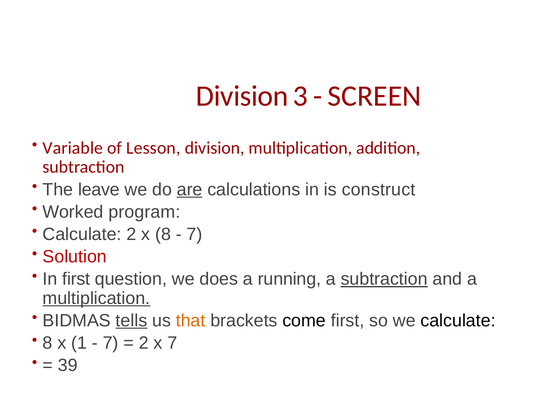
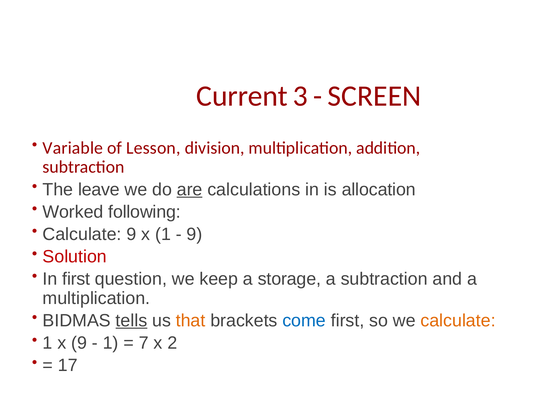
Division: Division -> Current (242, 96)
construct: construct -> allocation (379, 189)
program: program -> following (145, 212)
Calculate 2: 2 -> 9 (131, 234)
x 8: 8 -> 1 (163, 234)
7: 7 -> 9 (195, 234)
does: does -> keep (219, 279)
running: running -> storage (289, 279)
subtraction underline: present -> none (384, 279)
multiplication underline: present -> none (96, 298)
come colour: black -> blue (304, 320)
calculate colour: black -> orange (458, 320)
8: 8 -> 1 (48, 343)
x 1: 1 -> 9 (79, 343)
7: 7 -> 1 (111, 343)
2: 2 -> 7 (144, 343)
x 7: 7 -> 2 (172, 343)
39: 39 -> 17 (68, 365)
